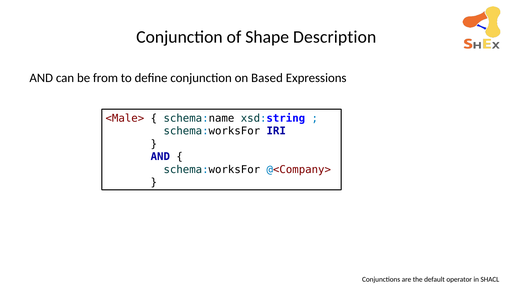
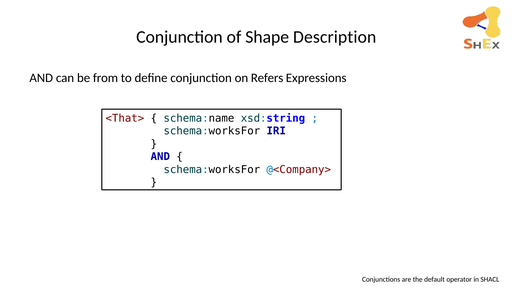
Based: Based -> Refers (267, 78)
<Male>: <Male> -> <That> (125, 118)
